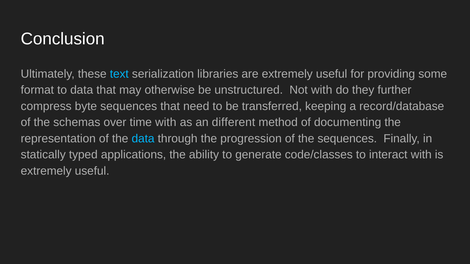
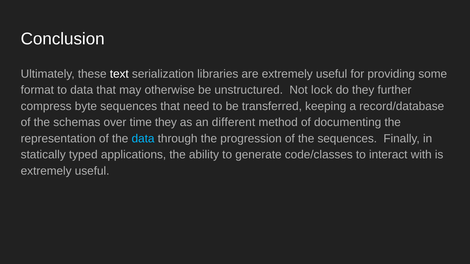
text colour: light blue -> white (119, 74)
Not with: with -> lock (322, 90)
time with: with -> they (166, 123)
